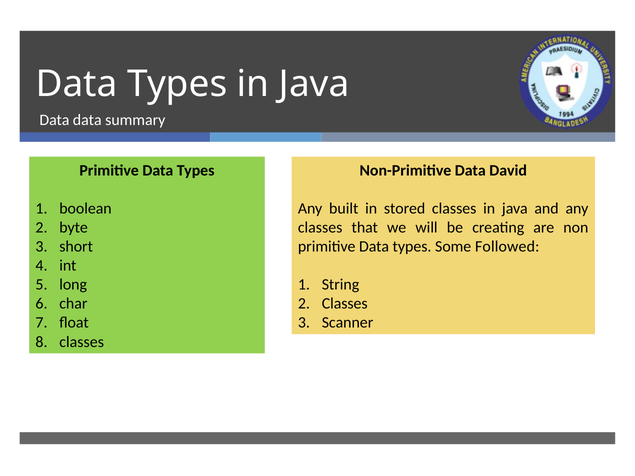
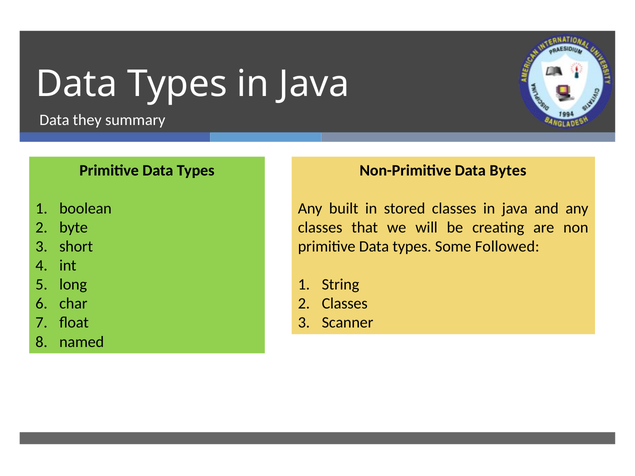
Data data: data -> they (87, 120)
David: David -> Bytes (508, 171)
classes: classes -> named (82, 342)
